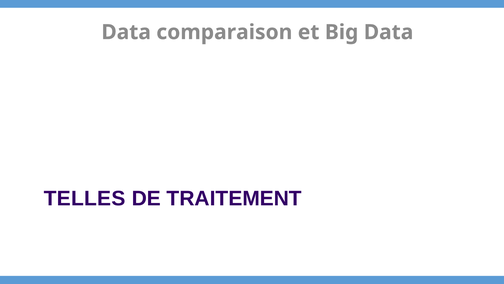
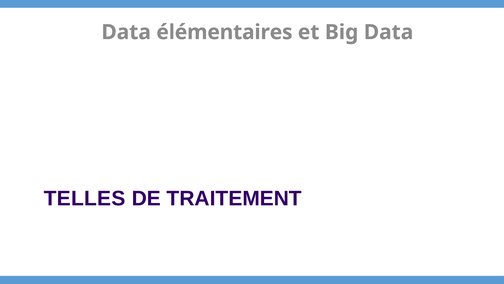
comparaison: comparaison -> élémentaires (224, 32)
